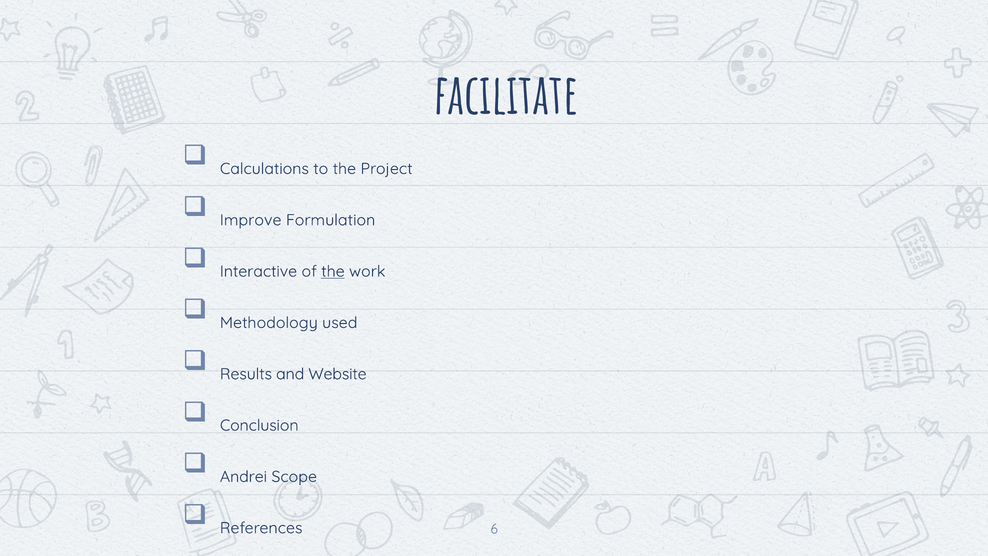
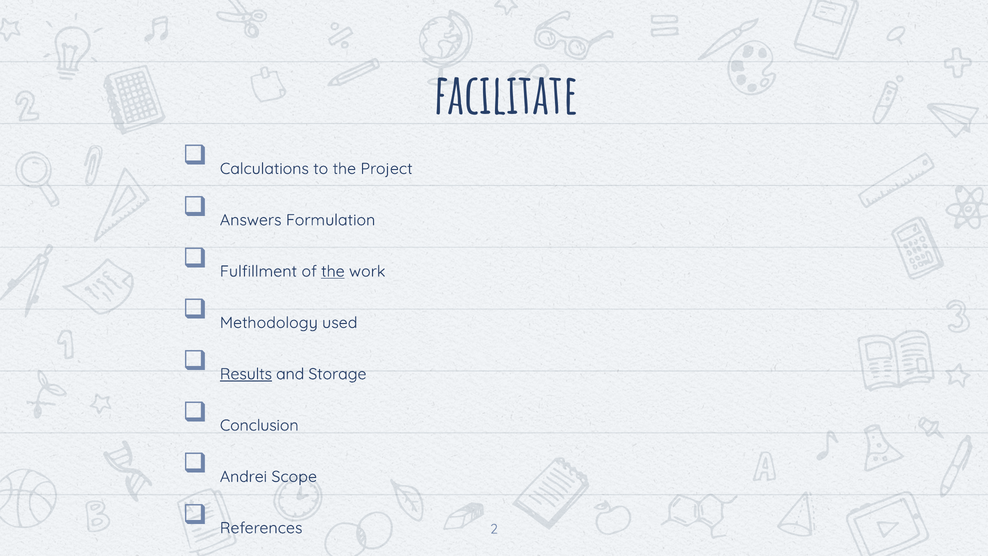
Improve: Improve -> Answers (251, 220)
Interactive: Interactive -> Fulfillment (258, 271)
Results underline: none -> present (246, 374)
Website: Website -> Storage (337, 374)
6: 6 -> 2 (494, 529)
